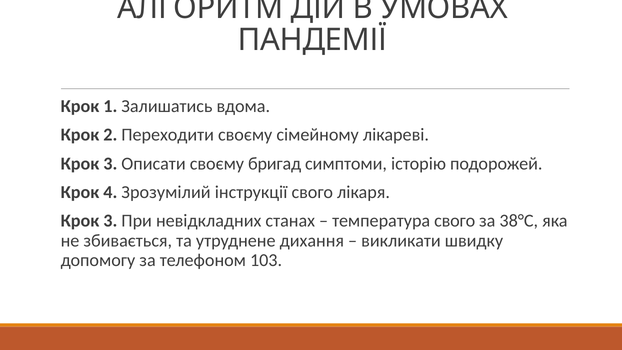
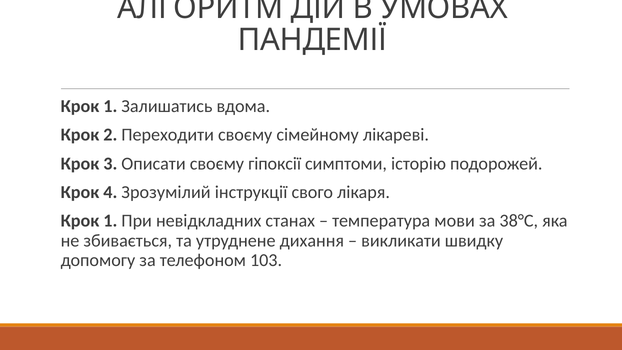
бригад: бригад -> гіпоксії (275, 164)
3: 3 -> 1 (110, 221)
температура свого: свого -> мови (455, 221)
